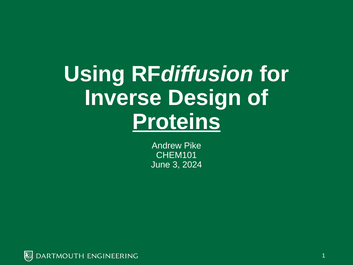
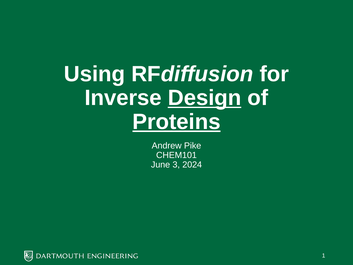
Design underline: none -> present (205, 98)
